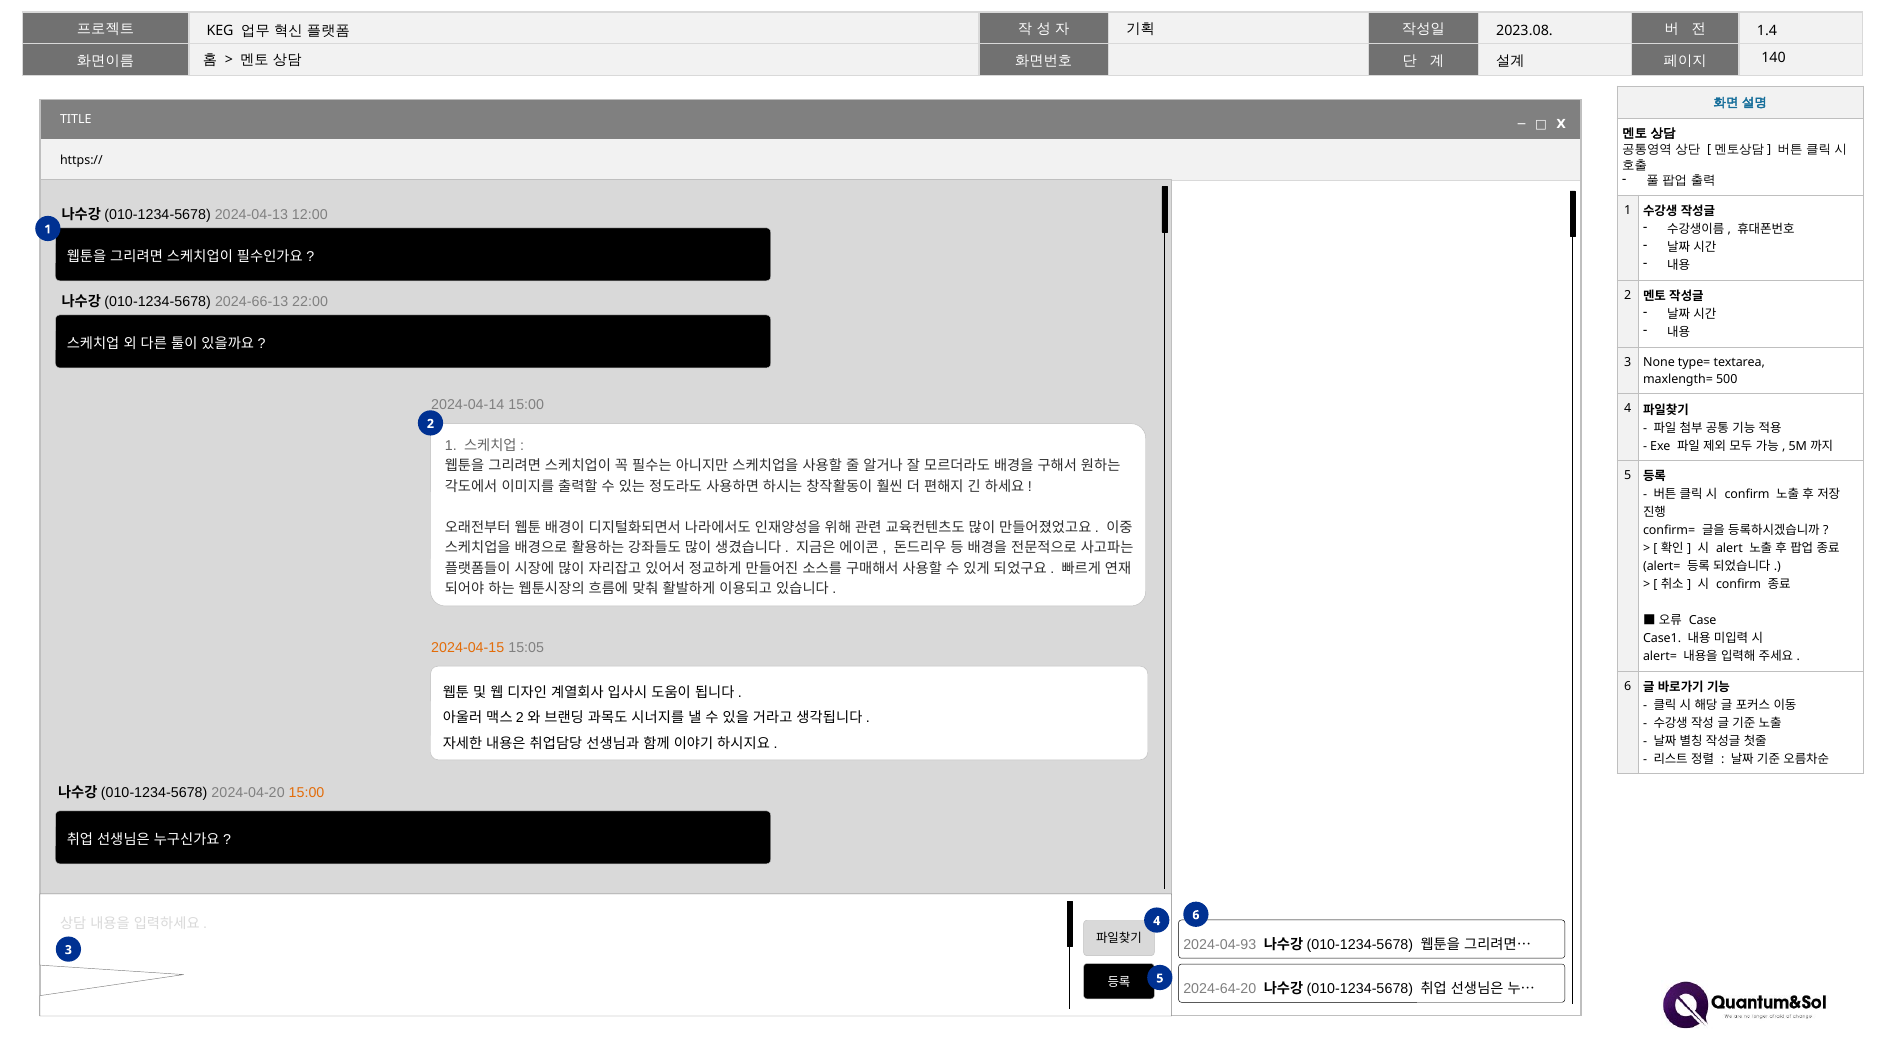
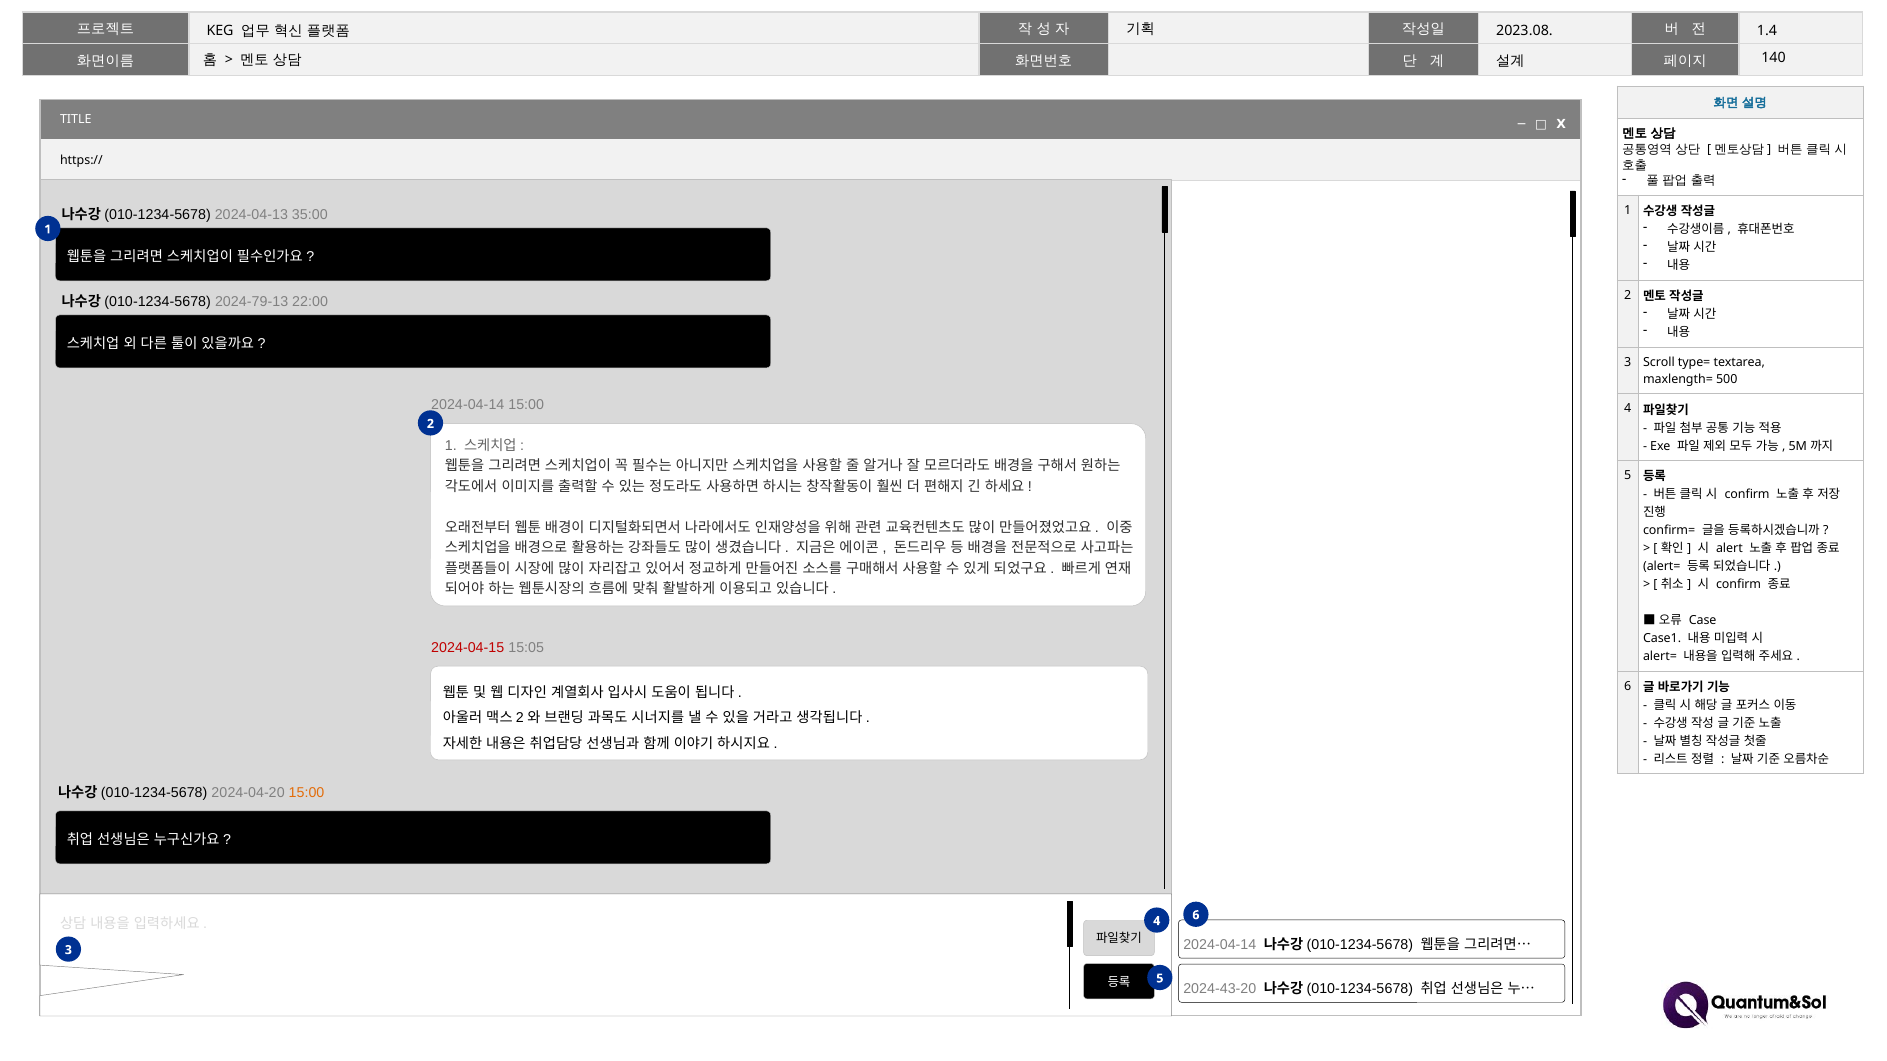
12:00: 12:00 -> 35:00 (310, 215)
2024-66-13: 2024-66-13 -> 2024-79-13 (252, 302)
None: None -> Scroll (1659, 362)
2024-04-15 colour: orange -> red (468, 648)
2024-04-93: 2024-04-93 -> 2024-04-14 (1220, 945)
2024-64-20: 2024-64-20 -> 2024-43-20 (1220, 989)
